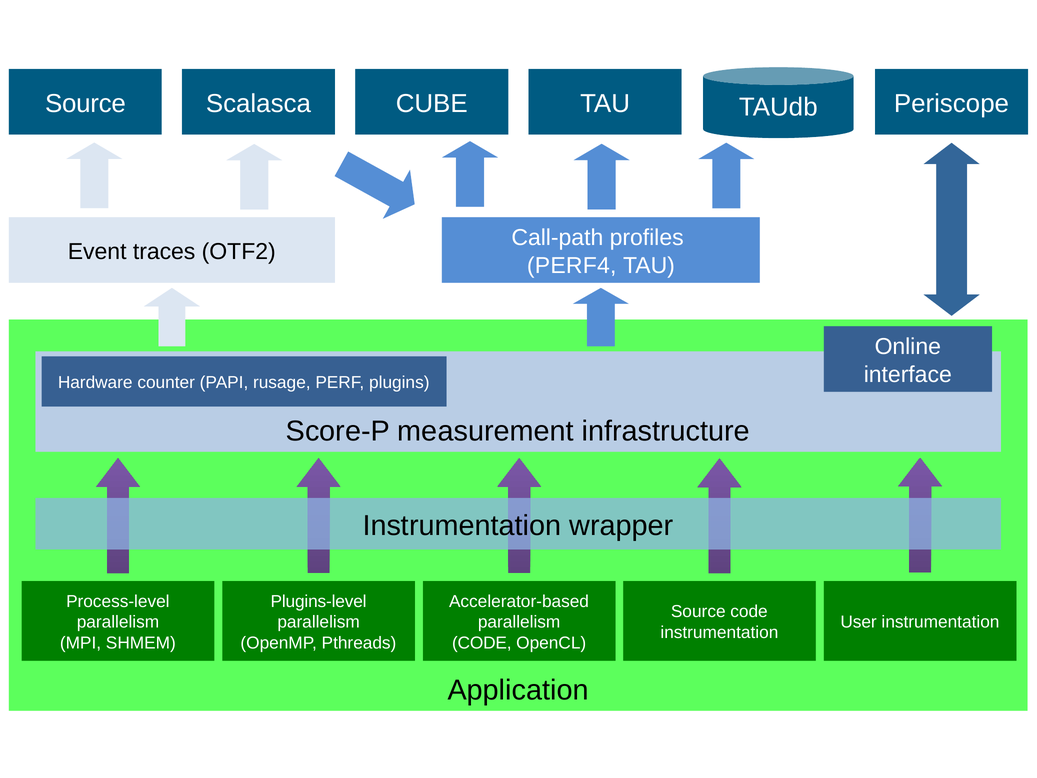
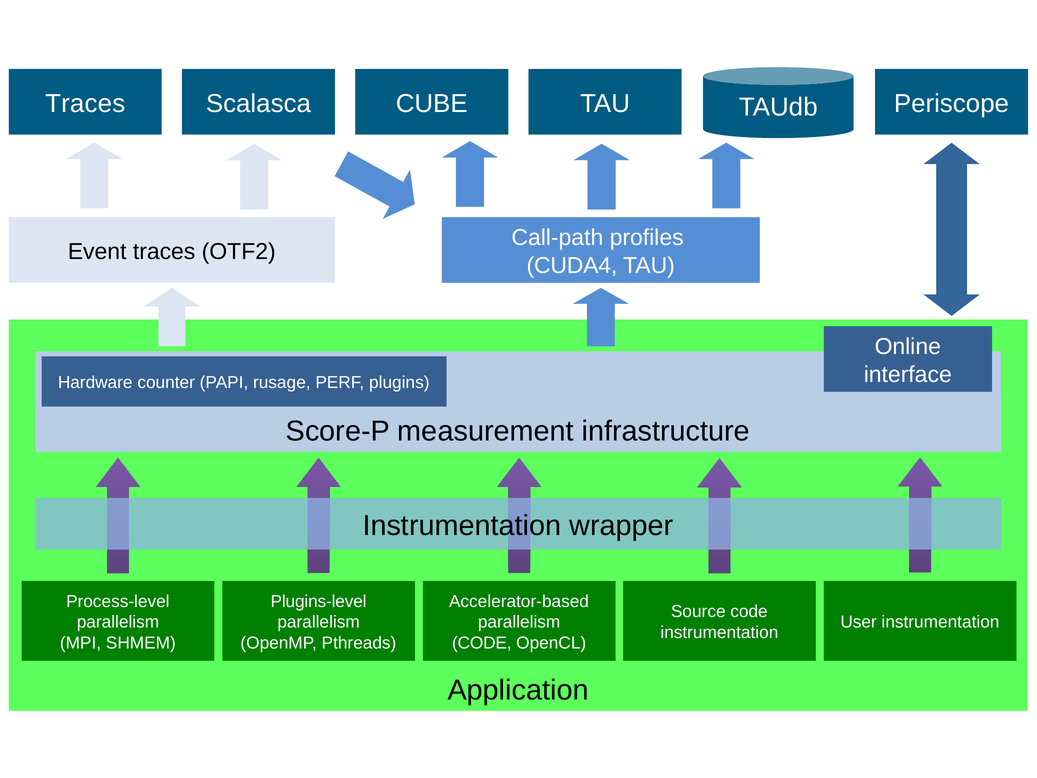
Source: Source -> Traces (85, 104)
PERF4: PERF4 -> CUDA4 (572, 265)
